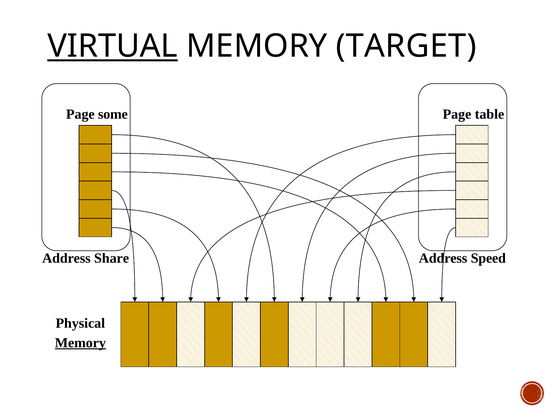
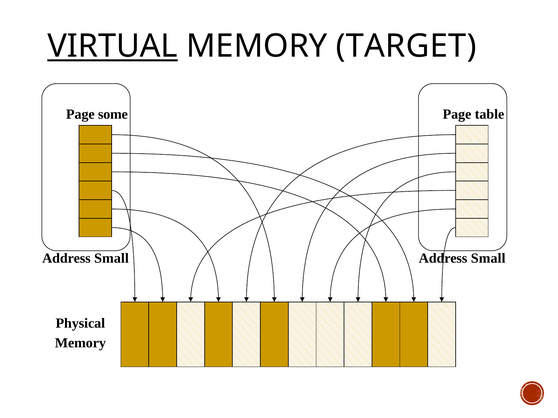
Share: Share -> Small (112, 259)
Speed: Speed -> Small (488, 259)
Memory underline: present -> none (80, 343)
